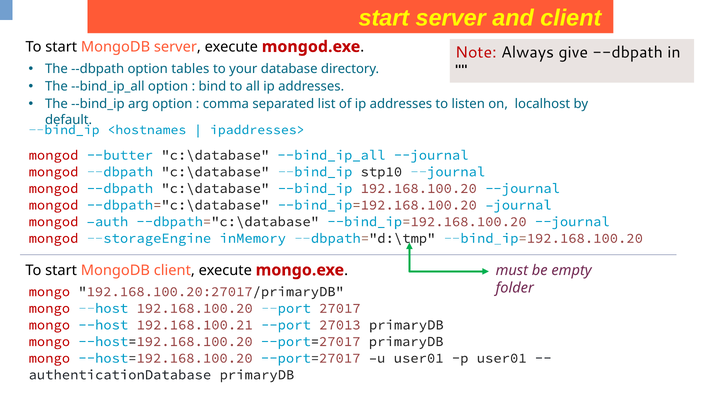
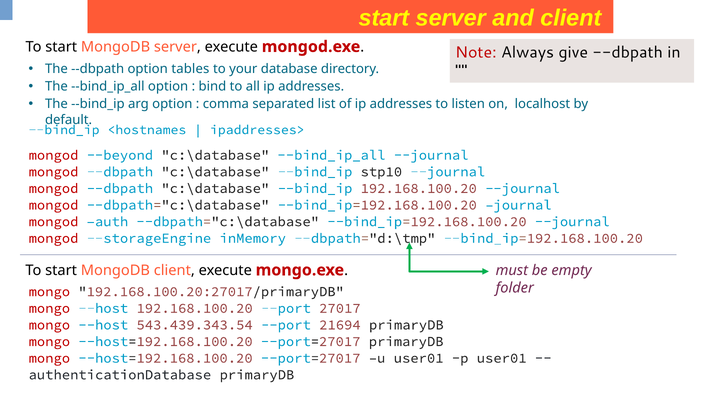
--butter: --butter -> --beyond (120, 155)
192.168.100.21: 192.168.100.21 -> 543.439.343.54 (195, 325)
27013: 27013 -> 21694 (340, 325)
